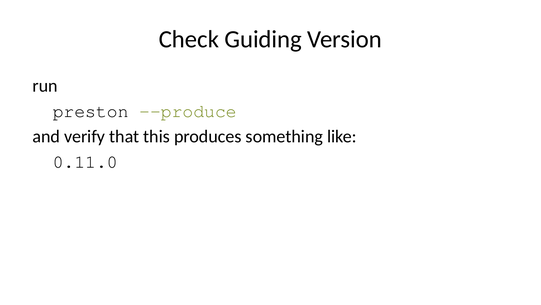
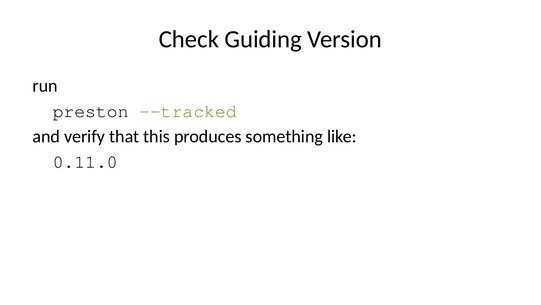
--produce: --produce -> --tracked (188, 111)
